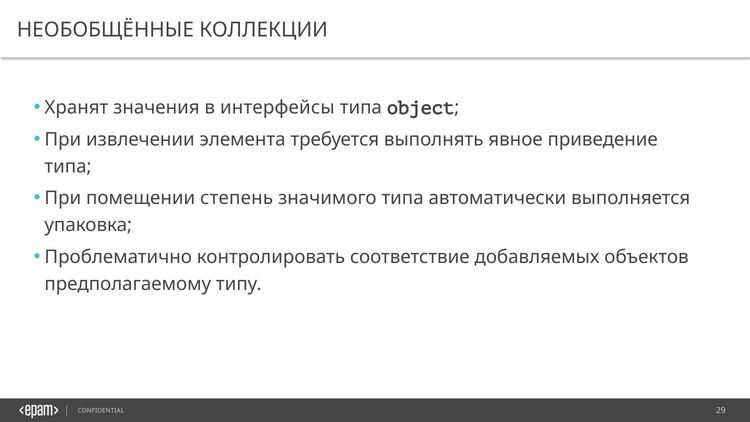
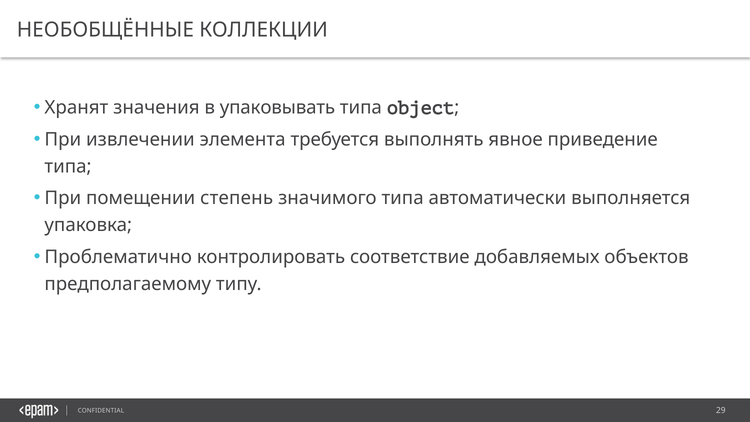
интерфейсы: интерфейсы -> упаковывать (277, 108)
